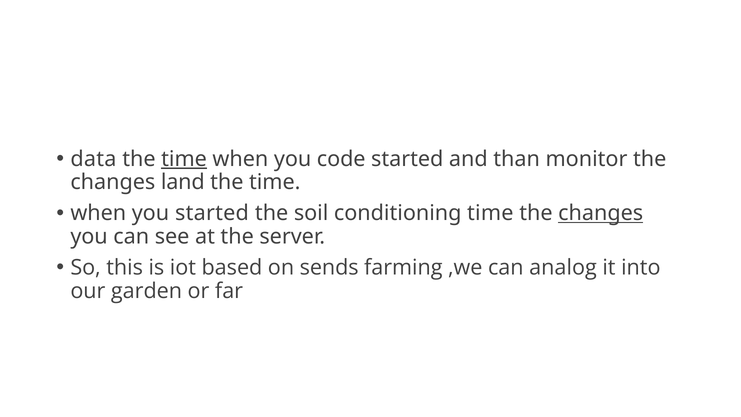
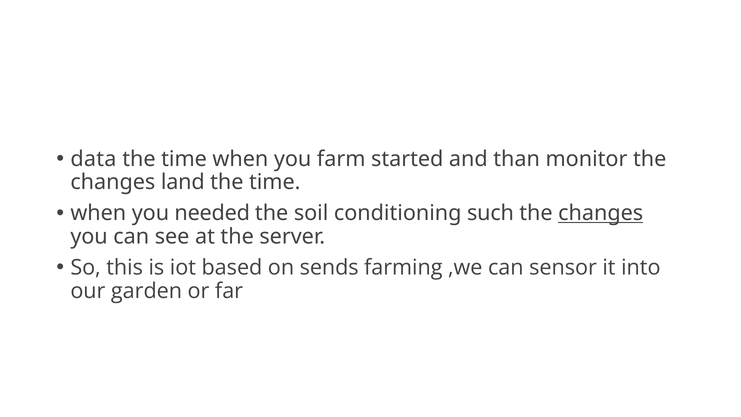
time underline: present -> none (184, 159)
code: code -> farm (341, 159)
you started: started -> needed (212, 213)
conditioning time: time -> such (491, 213)
analog: analog -> sensor (563, 268)
